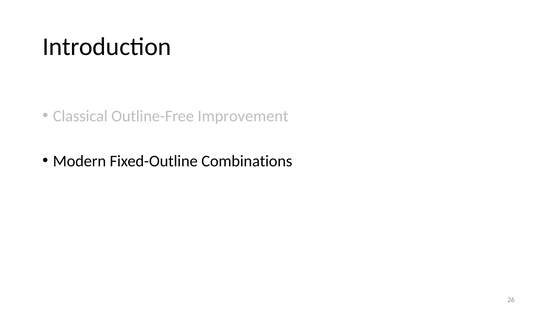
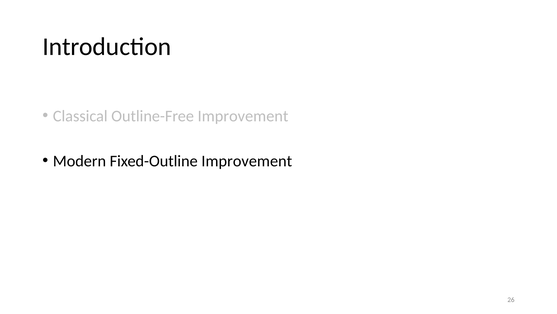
Fixed-Outline Combinations: Combinations -> Improvement (247, 161)
